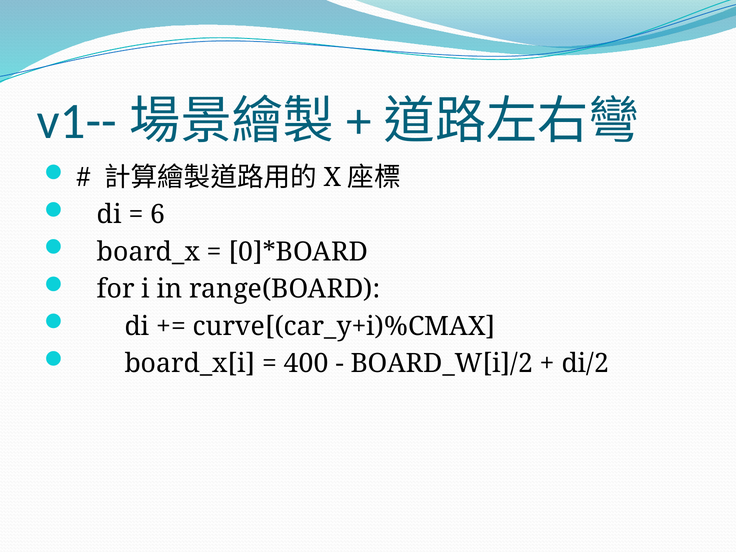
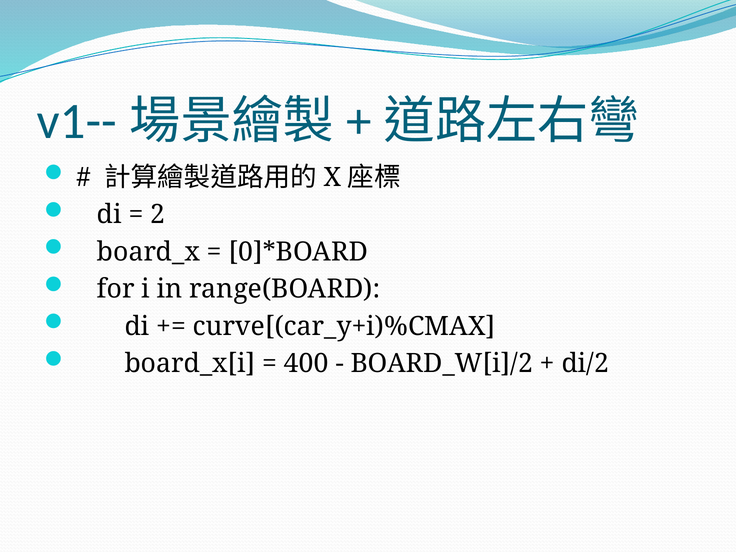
6: 6 -> 2 (158, 215)
